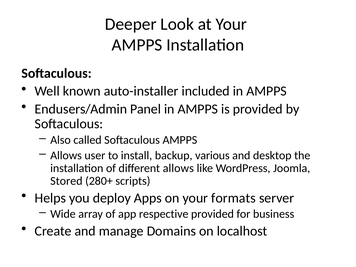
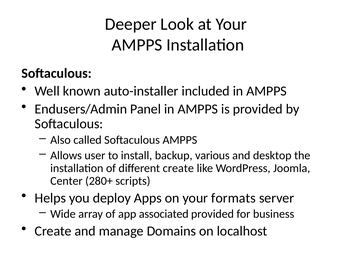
different allows: allows -> create (178, 168)
Stored: Stored -> Center (66, 181)
respective: respective -> associated (164, 214)
